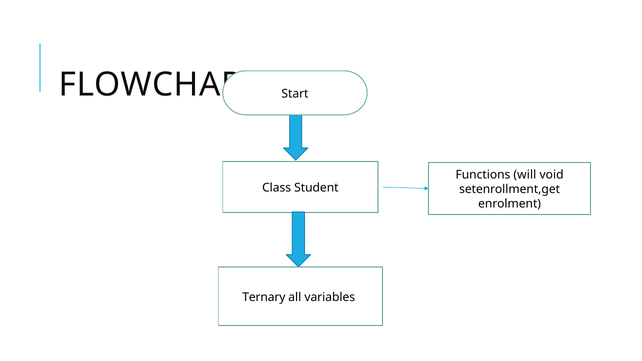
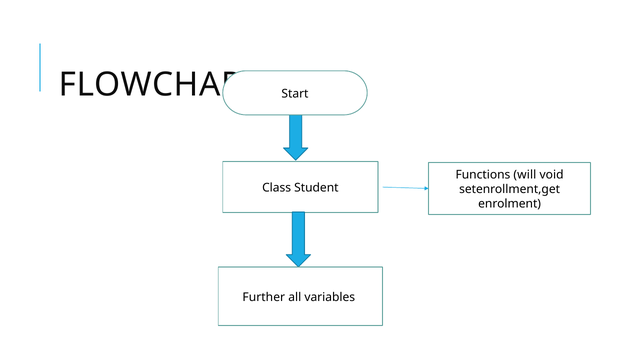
Ternary: Ternary -> Further (264, 297)
